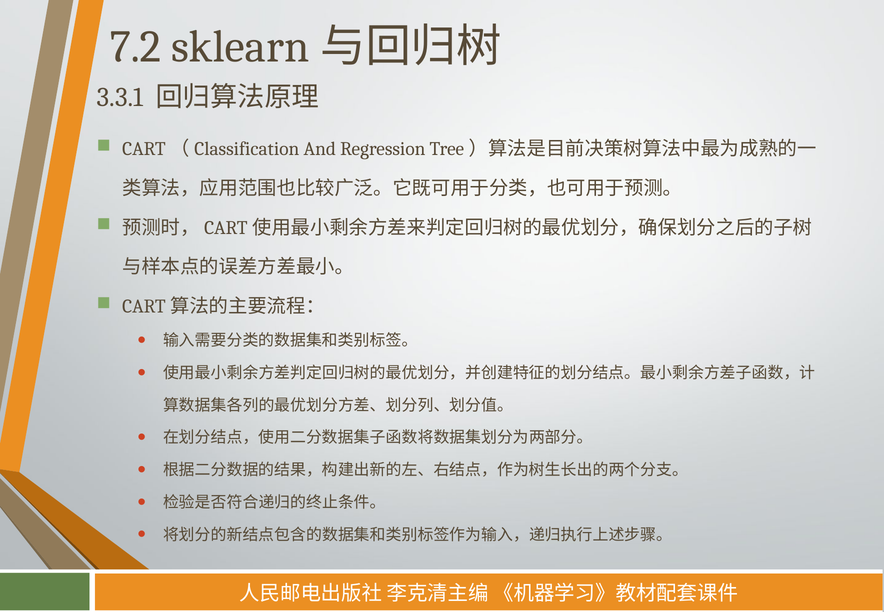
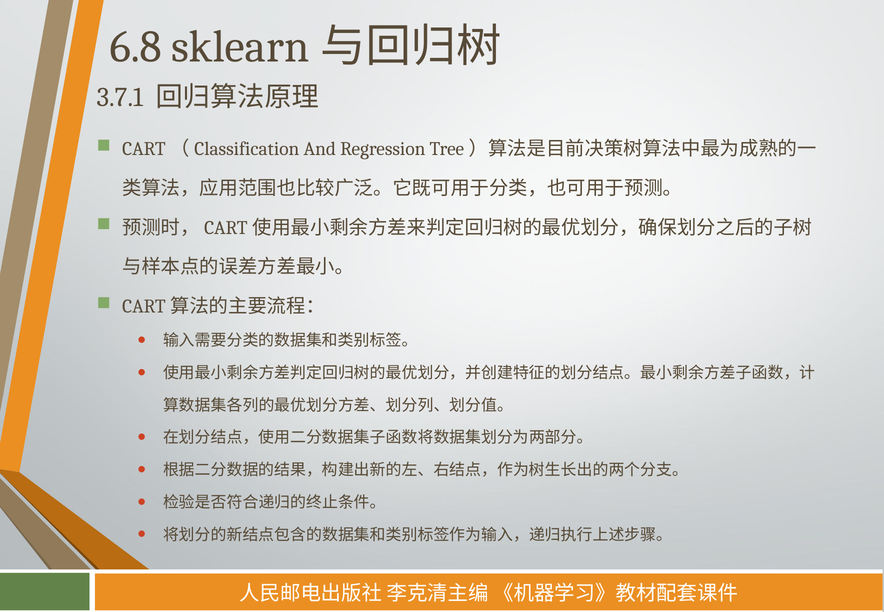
7.2: 7.2 -> 6.8 (136, 47)
3.3.1: 3.3.1 -> 3.7.1 (120, 97)
